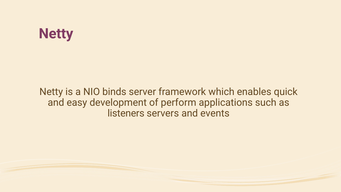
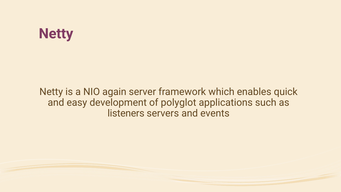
binds: binds -> again (114, 92)
perform: perform -> polyglot (179, 103)
